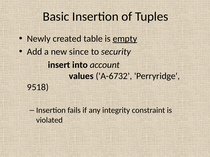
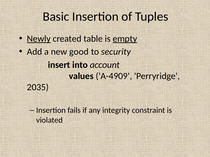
Newly underline: none -> present (39, 39)
since: since -> good (79, 52)
A-6732: A-6732 -> A-4909 (114, 76)
9518: 9518 -> 2035 (38, 87)
